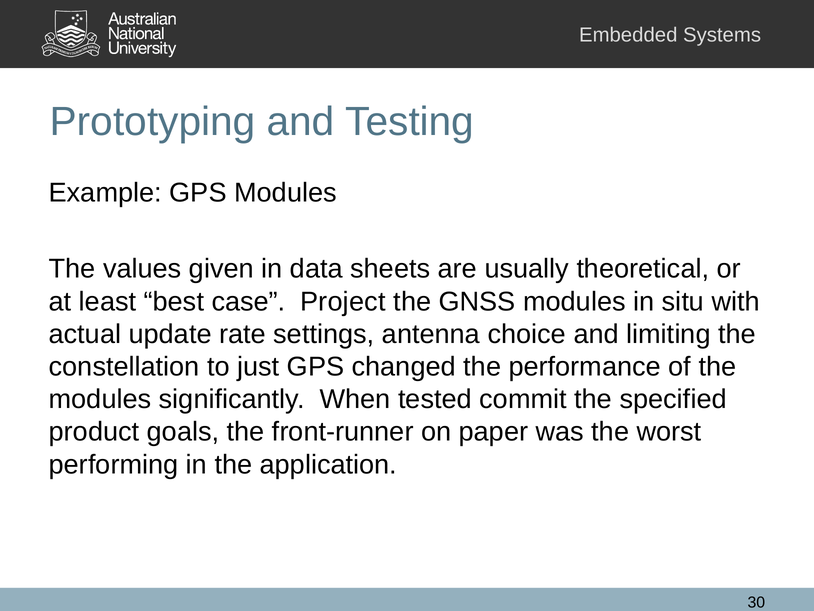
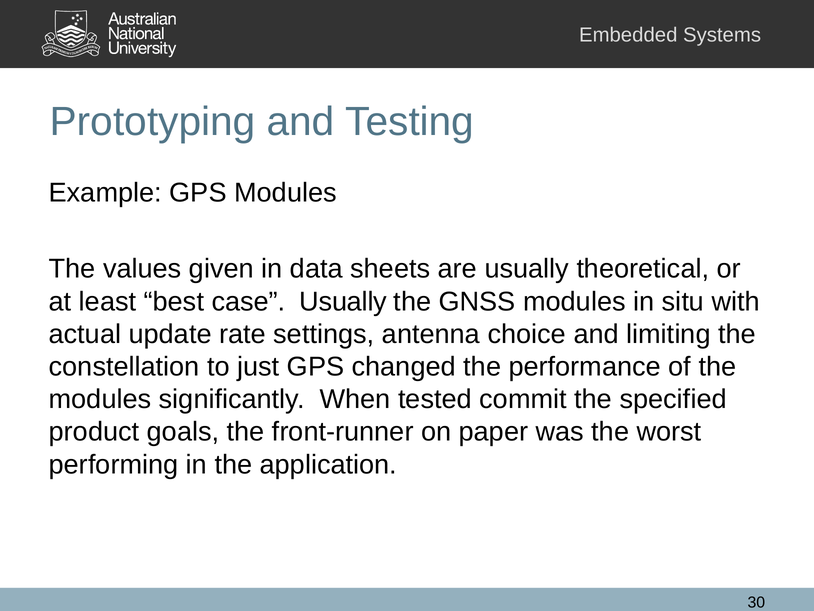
case Project: Project -> Usually (343, 301)
